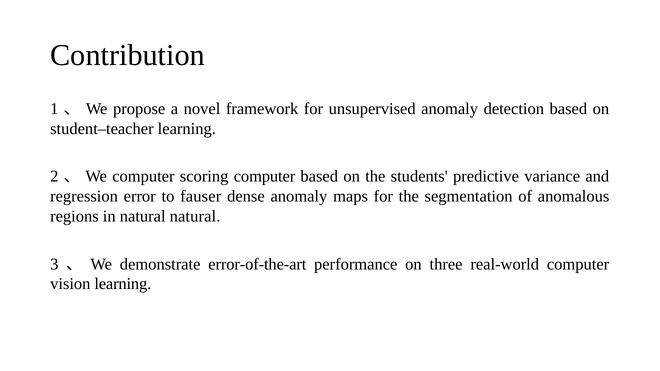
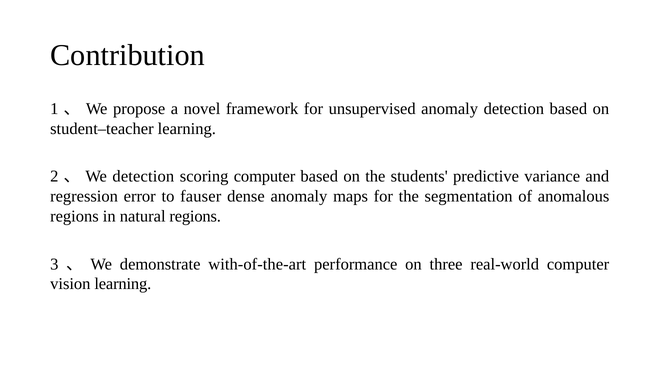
computer: computer -> detection (143, 177)
natural natural: natural -> regions (195, 216)
error-of-the-art: error-of-the-art -> with-of-the-art (257, 264)
